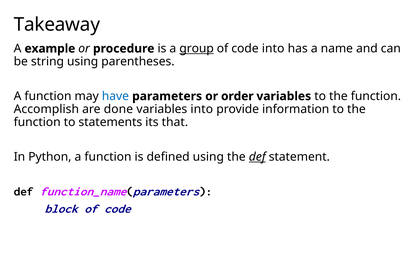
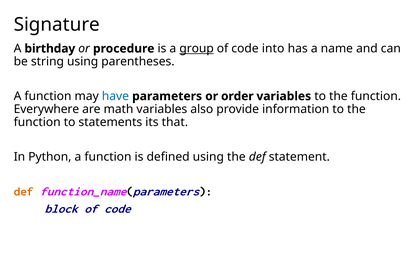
Takeaway: Takeaway -> Signature (57, 25)
example: example -> birthday (50, 49)
Accomplish: Accomplish -> Everywhere (46, 109)
done: done -> math (118, 109)
variables into: into -> also (202, 109)
def underline: present -> none (257, 157)
def colour: black -> orange (24, 192)
